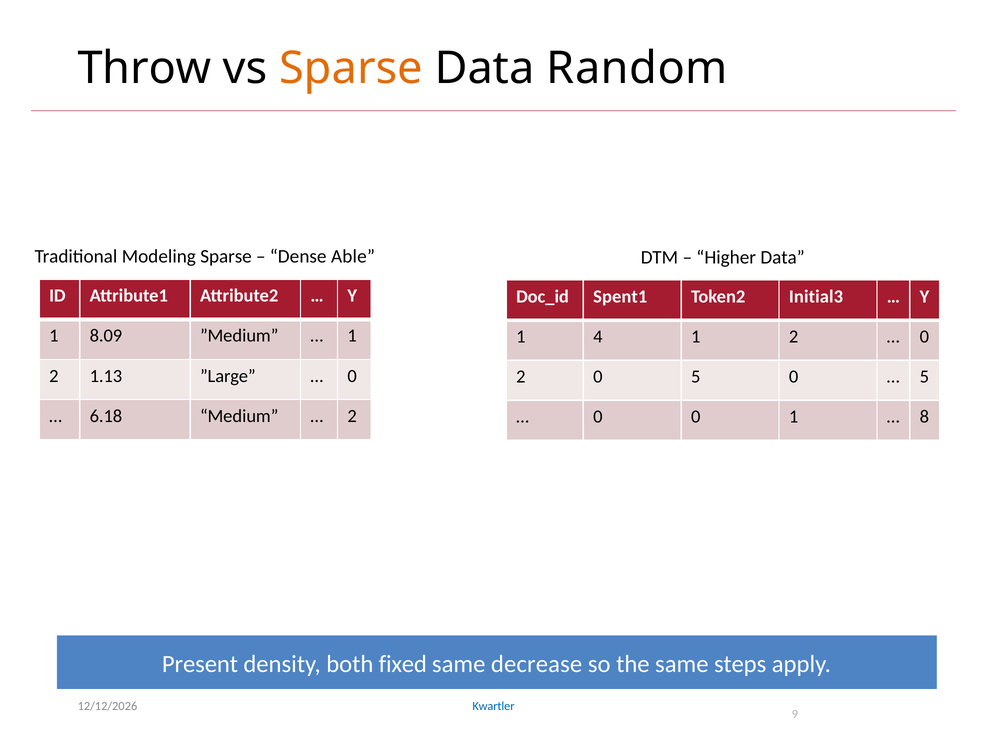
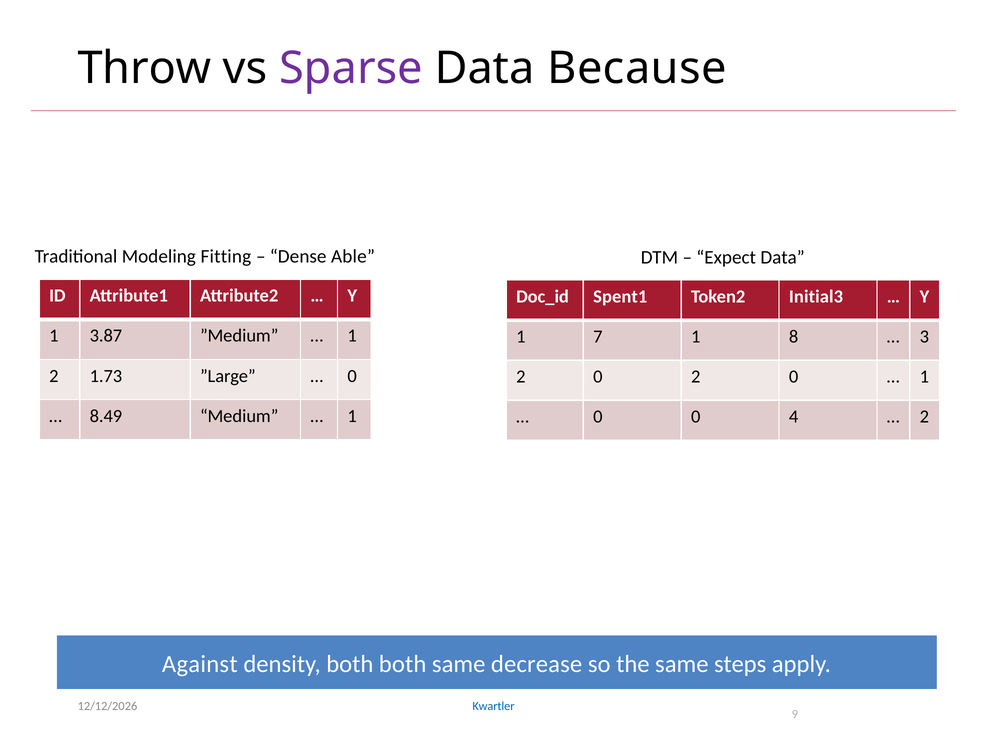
Sparse colour: orange -> purple (351, 68)
Random: Random -> Because (637, 68)
Modeling Sparse: Sparse -> Fitting (226, 257)
Higher: Higher -> Expect (726, 257)
8.09: 8.09 -> 3.87 (106, 336)
4: 4 -> 7 (598, 337)
2: 2 -> 8 (794, 337)
0: 0 -> 3 (924, 337)
1.13: 1.13 -> 1.73 (106, 376)
0 5: 5 -> 2 (696, 377)
5: 5 -> 1 (924, 377)
6.18: 6.18 -> 8.49 (106, 416)
2: 2 -> 1 (352, 416)
0 1: 1 -> 4 (794, 417)
8: 8 -> 2 (924, 417)
Present: Present -> Against (200, 664)
both fixed: fixed -> both (403, 664)
